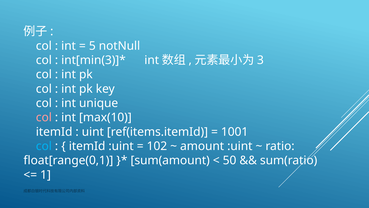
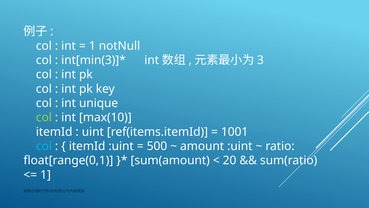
5: 5 -> 1 (92, 46)
col colour: pink -> light green (44, 117)
102: 102 -> 500 (157, 146)
50: 50 -> 20 (230, 160)
